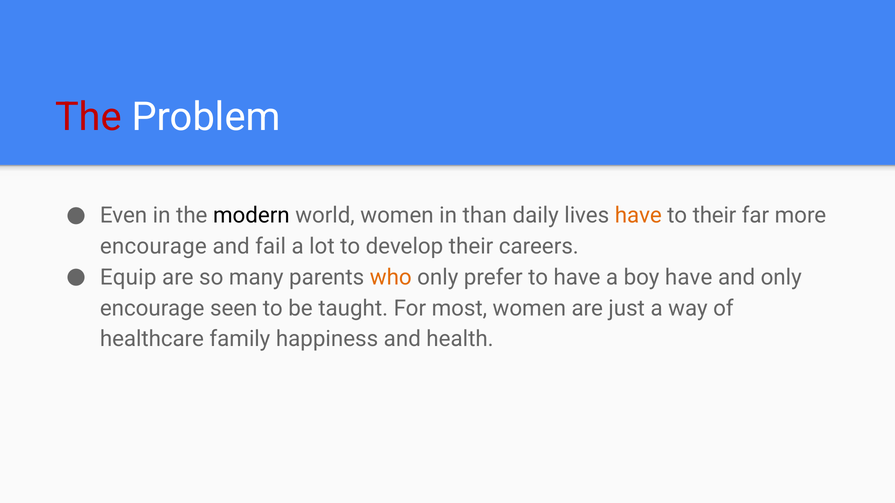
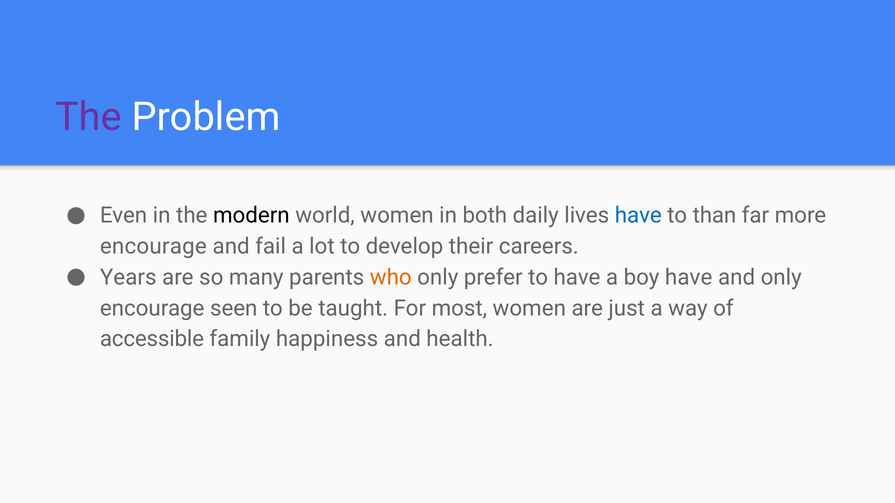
The colour: red -> purple (88, 117)
than: than -> both (485, 216)
have colour: orange -> blue (638, 216)
to their: their -> than (714, 216)
Equip: Equip -> Years (128, 278)
healthcare: healthcare -> accessible (152, 339)
